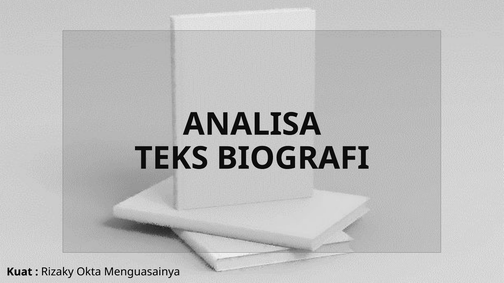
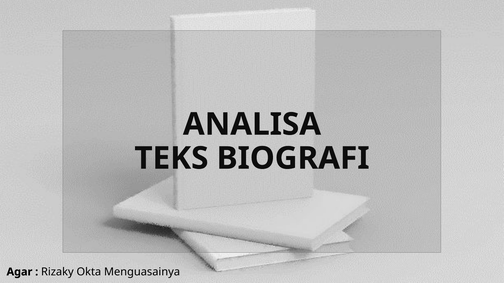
Kuat: Kuat -> Agar (19, 272)
